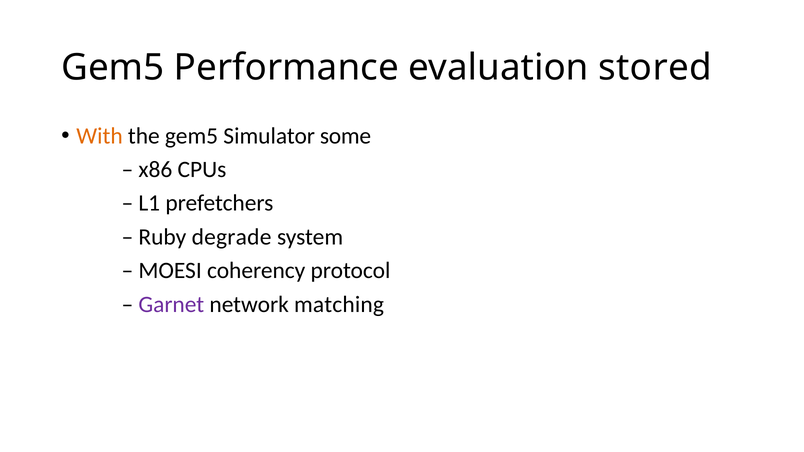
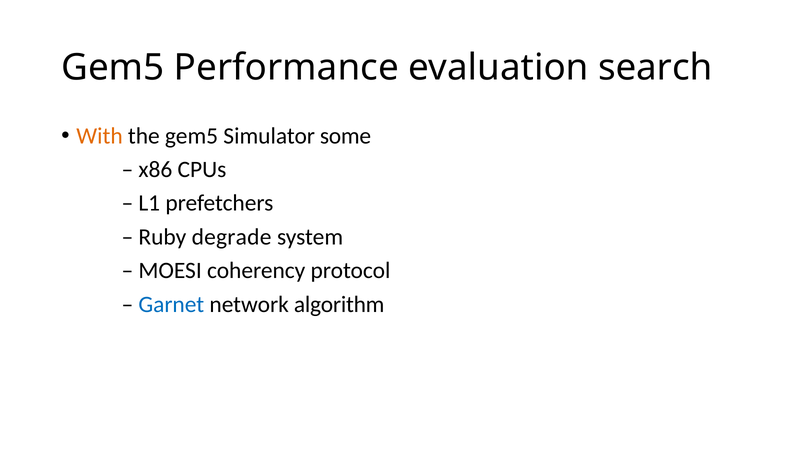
stored: stored -> search (655, 68)
Garnet colour: purple -> blue (171, 304)
matching: matching -> algorithm (339, 304)
